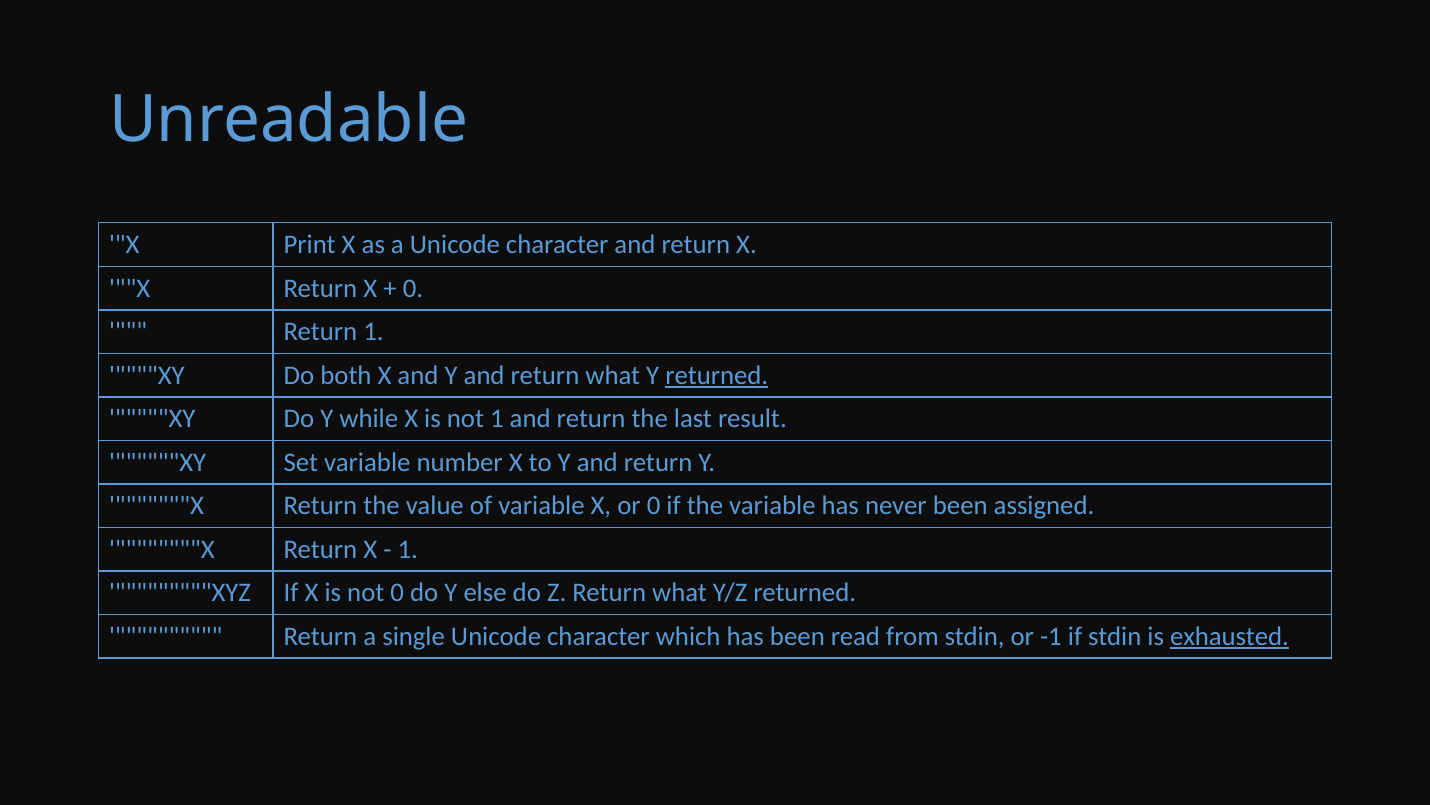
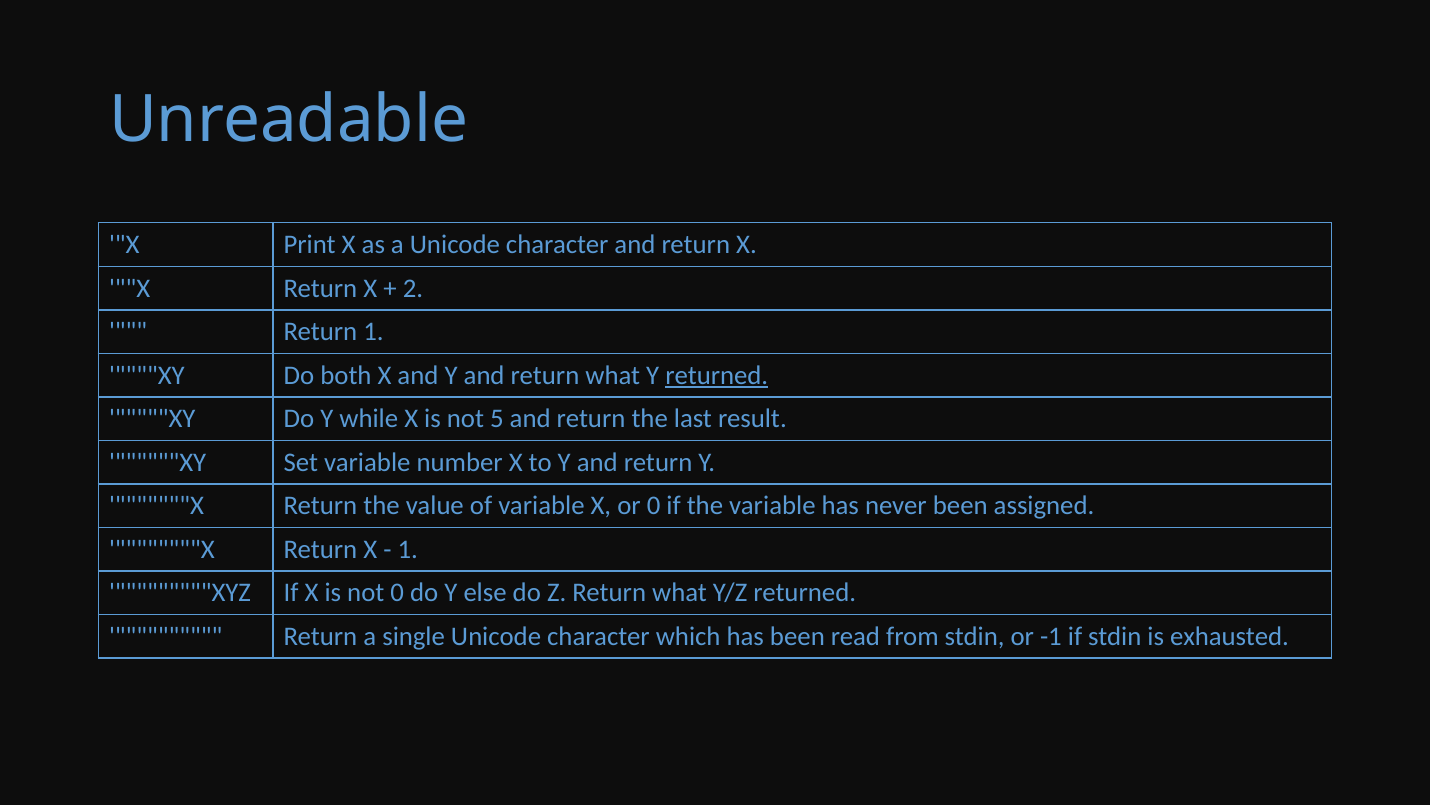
0: 0 -> 2 (413, 288)
not 1: 1 -> 5 (497, 419)
exhausted underline: present -> none (1229, 636)
